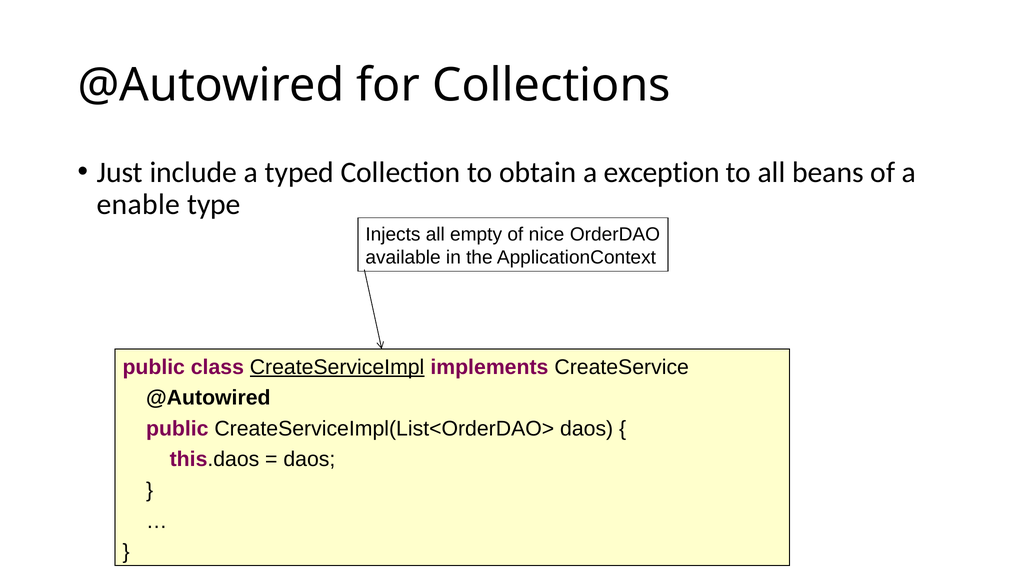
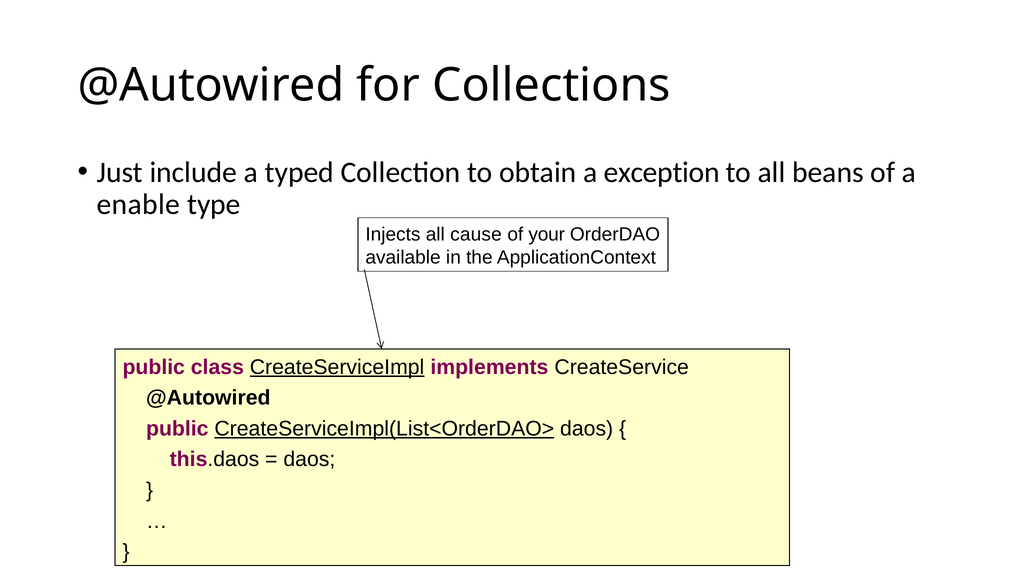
empty: empty -> cause (476, 234)
nice: nice -> your (547, 234)
CreateServiceImpl(List<OrderDAO> underline: none -> present (384, 428)
